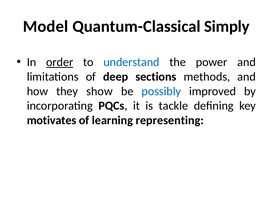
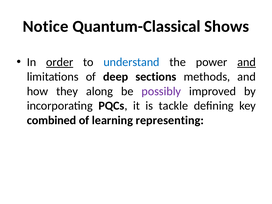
Model: Model -> Notice (46, 26)
Simply: Simply -> Shows (227, 26)
and underline: none -> present (247, 62)
show: show -> along (100, 91)
possibly colour: blue -> purple (161, 91)
motivates: motivates -> combined (52, 120)
